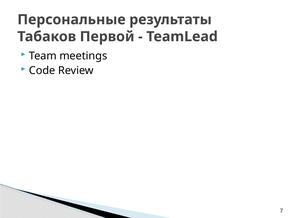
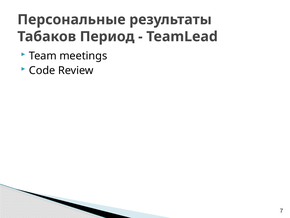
Первой: Первой -> Период (107, 36)
